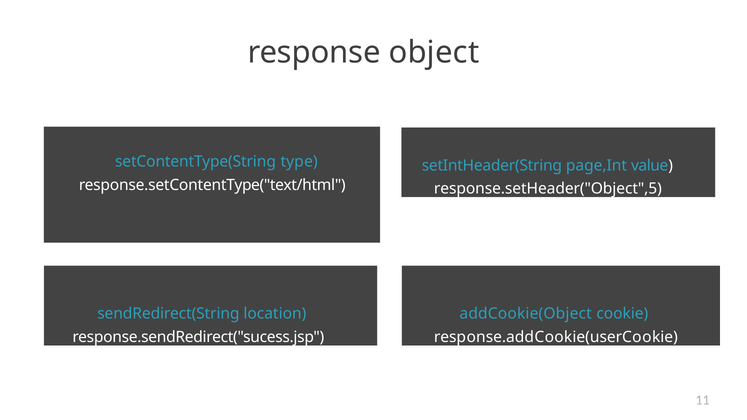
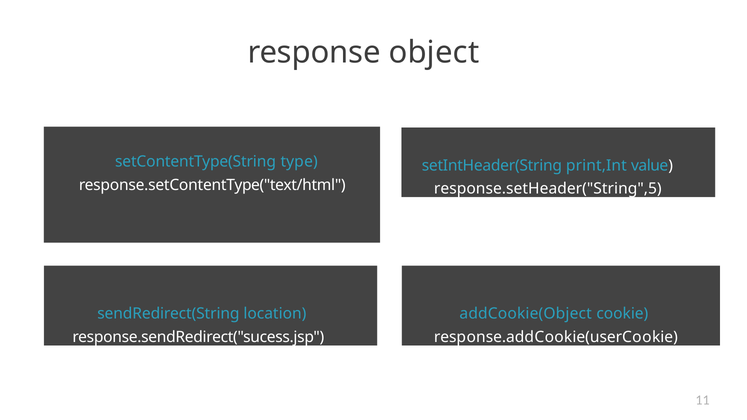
page,Int: page,Int -> print,Int (596, 166)
response.setHeader("Object",5: response.setHeader("Object",5 -> response.setHeader("String",5 (548, 189)
